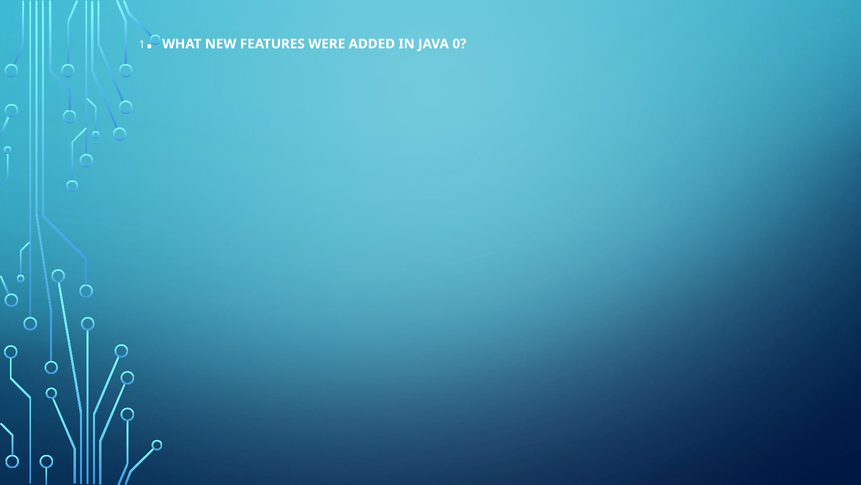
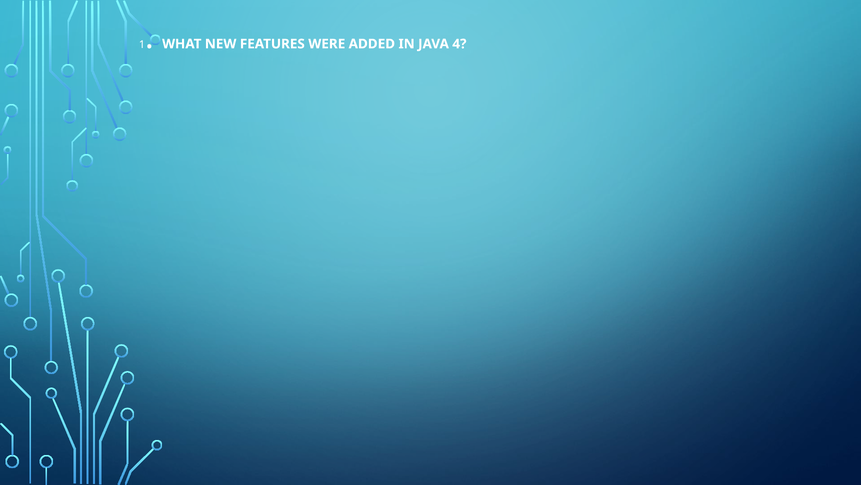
0: 0 -> 4 (459, 44)
